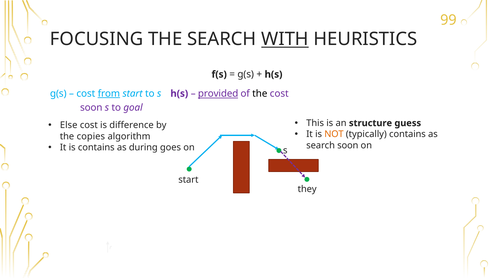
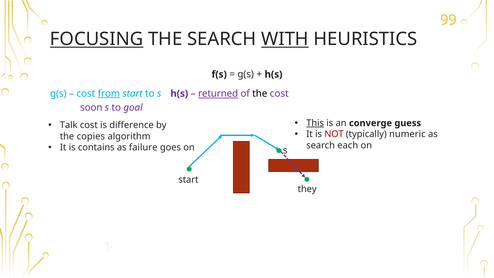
FOCUSING underline: none -> present (97, 39)
provided: provided -> returned (218, 94)
This underline: none -> present (315, 123)
structure: structure -> converge (370, 123)
Else: Else -> Talk (69, 125)
NOT colour: orange -> red (334, 134)
typically contains: contains -> numeric (407, 134)
during: during -> failure (143, 147)
search soon: soon -> each (348, 145)
